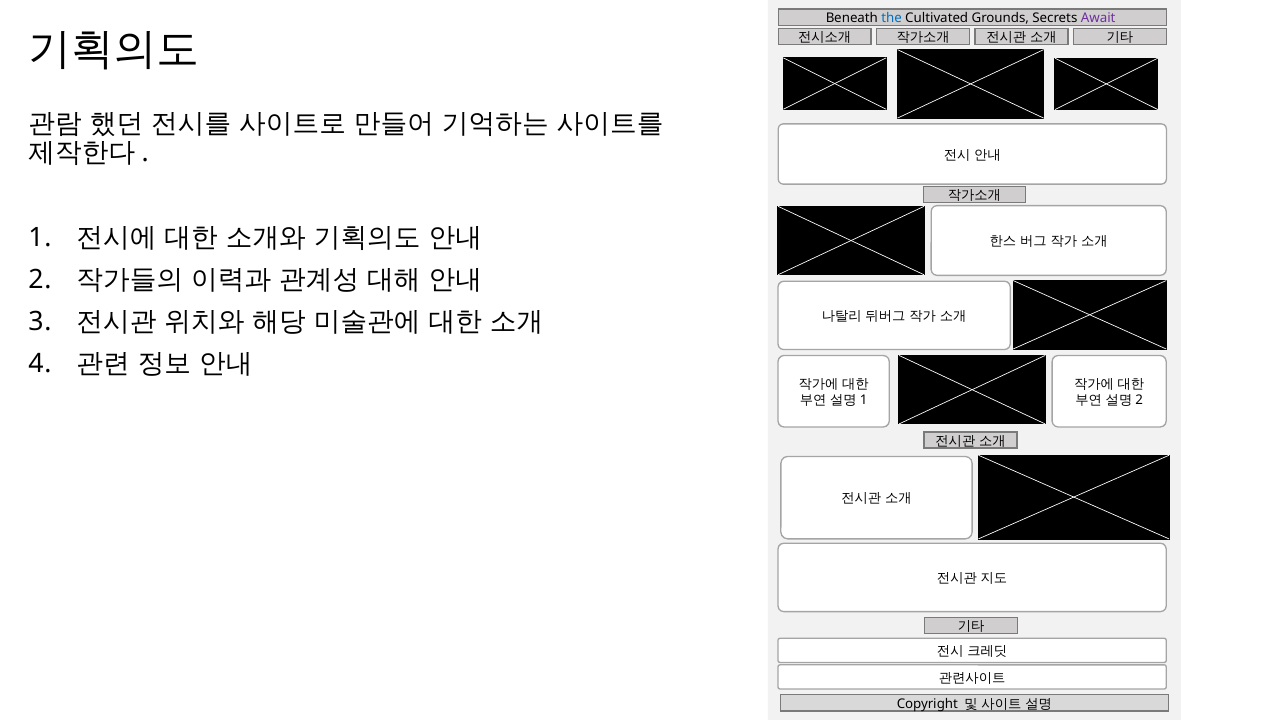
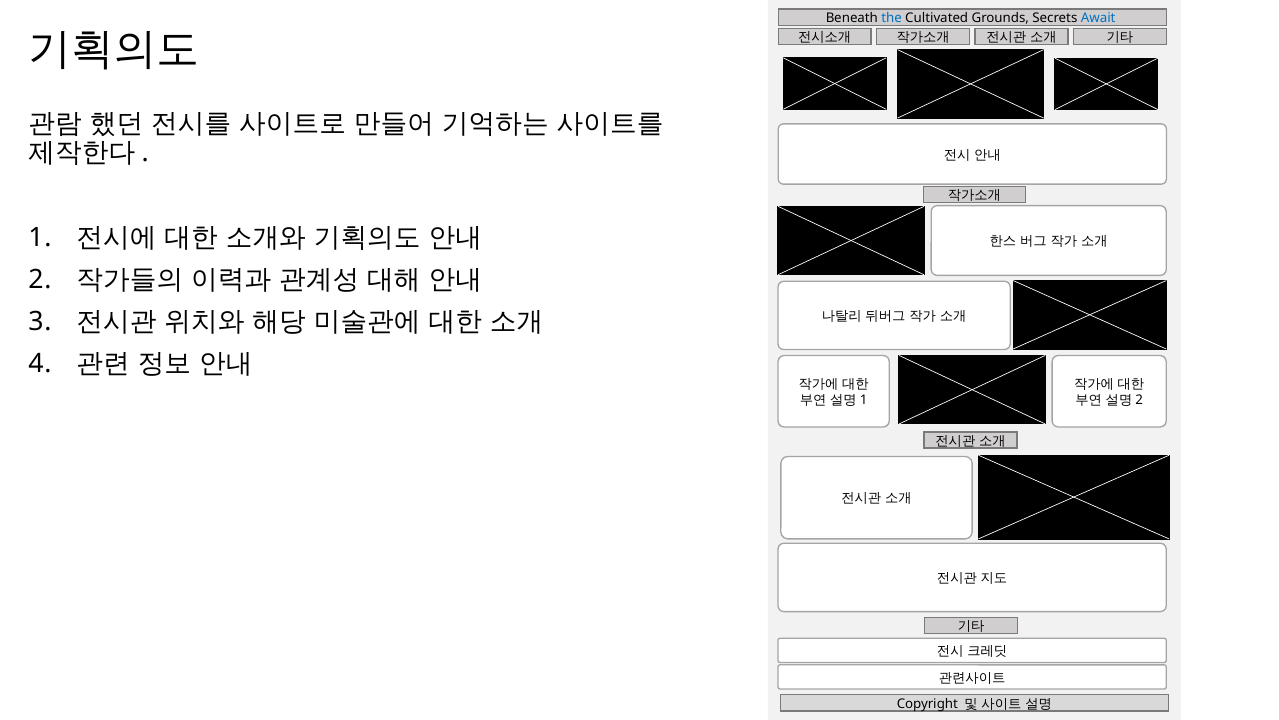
Await colour: purple -> blue (1098, 18)
